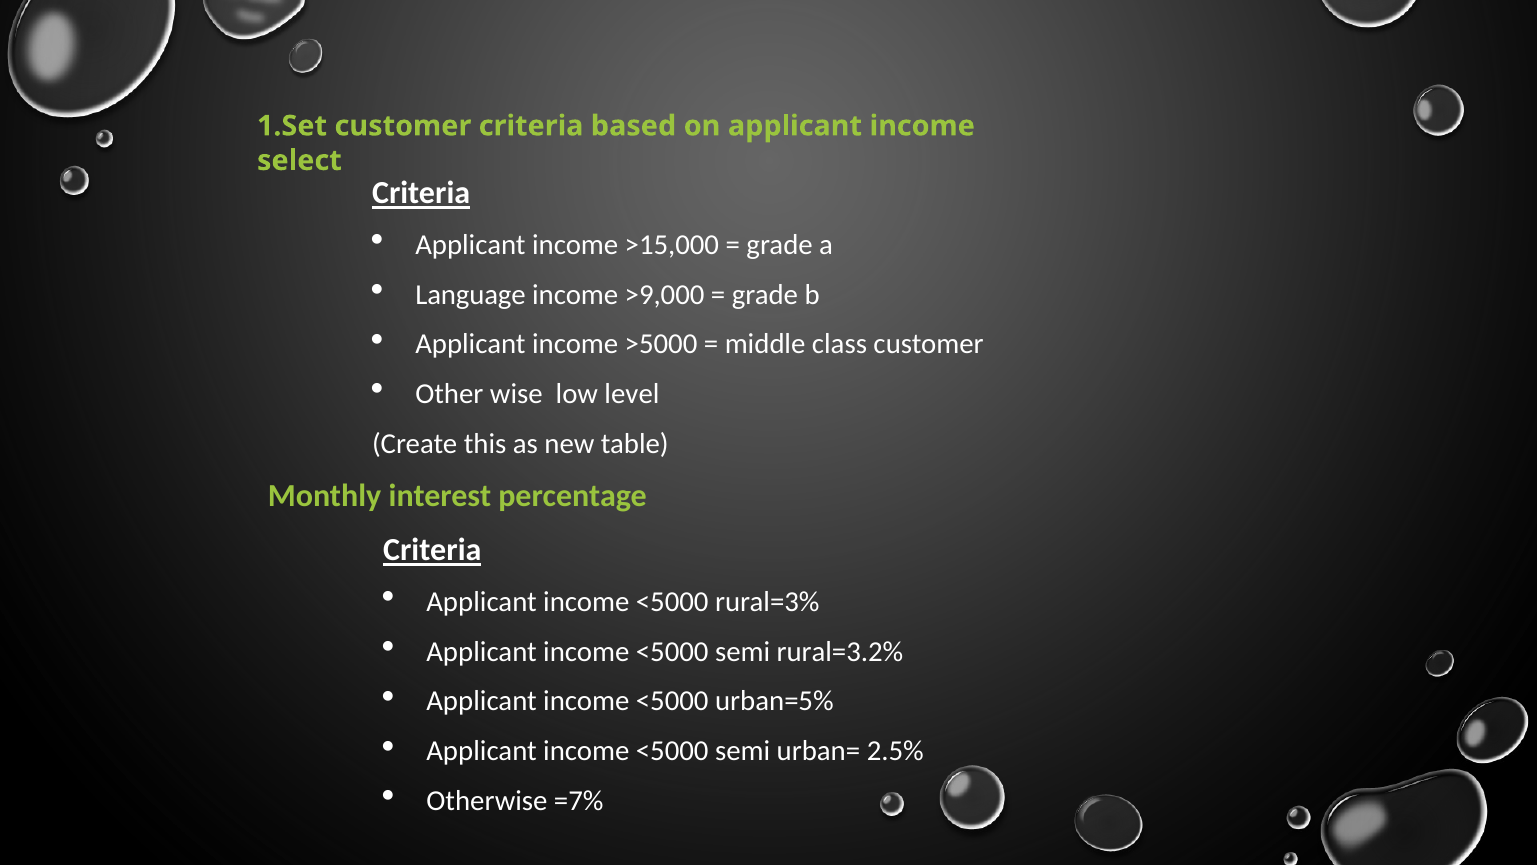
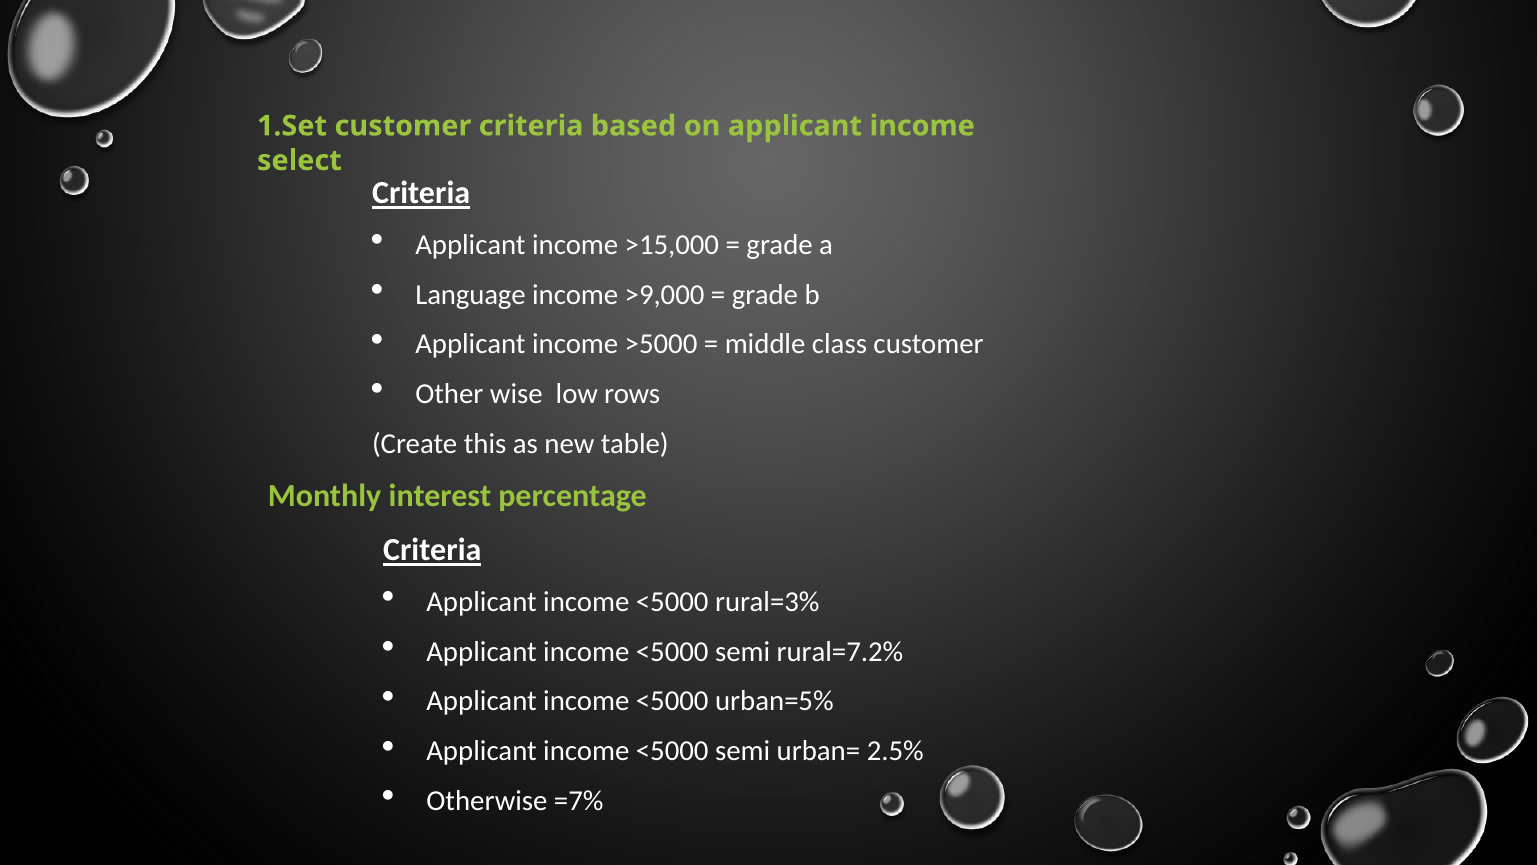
level: level -> rows (632, 394)
rural=3.2%: rural=3.2% -> rural=7.2% (840, 651)
